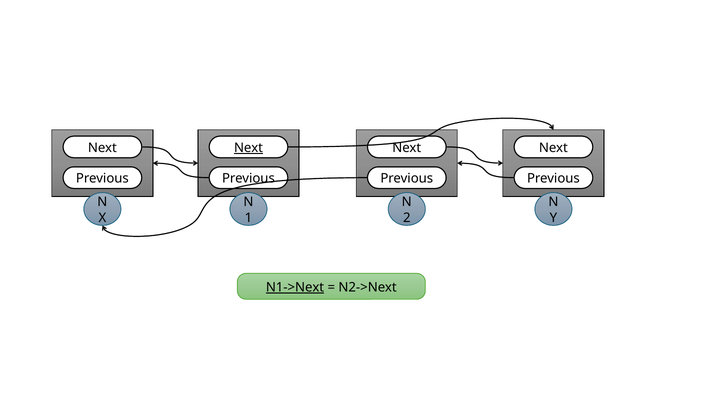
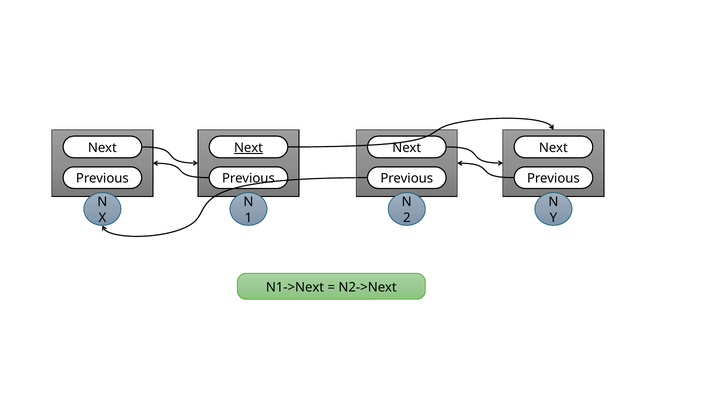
N1->Next underline: present -> none (295, 287)
